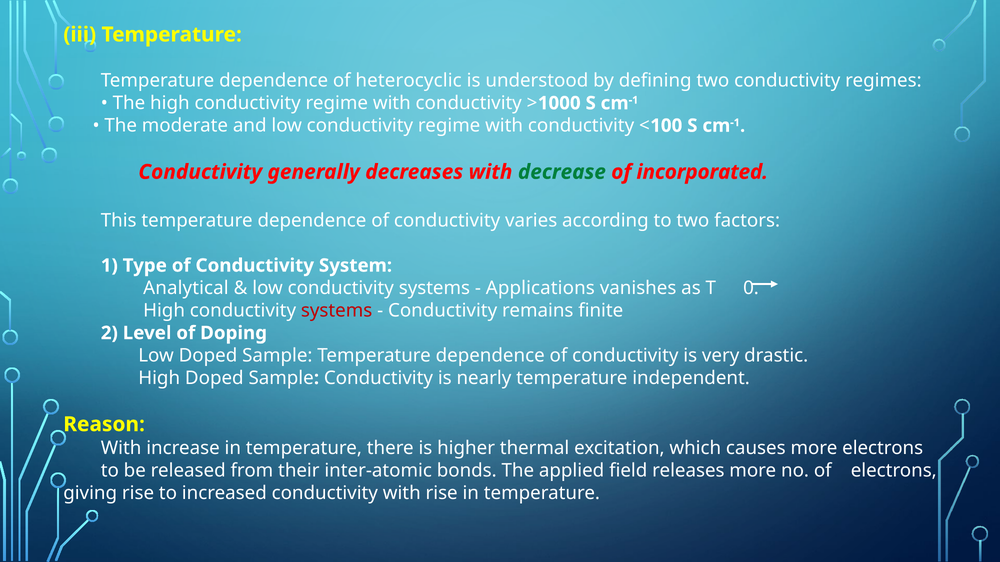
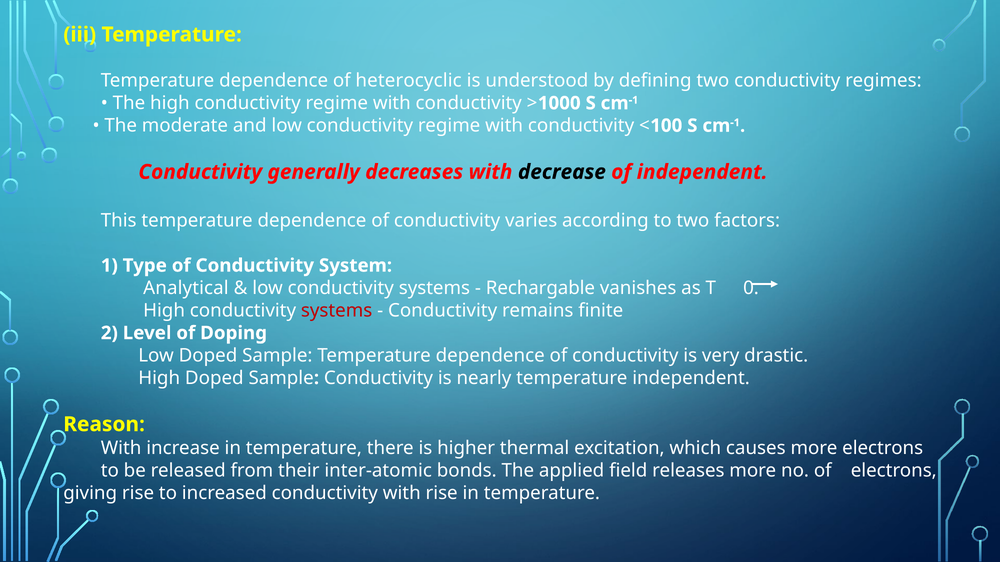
decrease colour: green -> black (562, 172)
of incorporated: incorporated -> independent (702, 172)
Applications: Applications -> Rechargable (540, 288)
